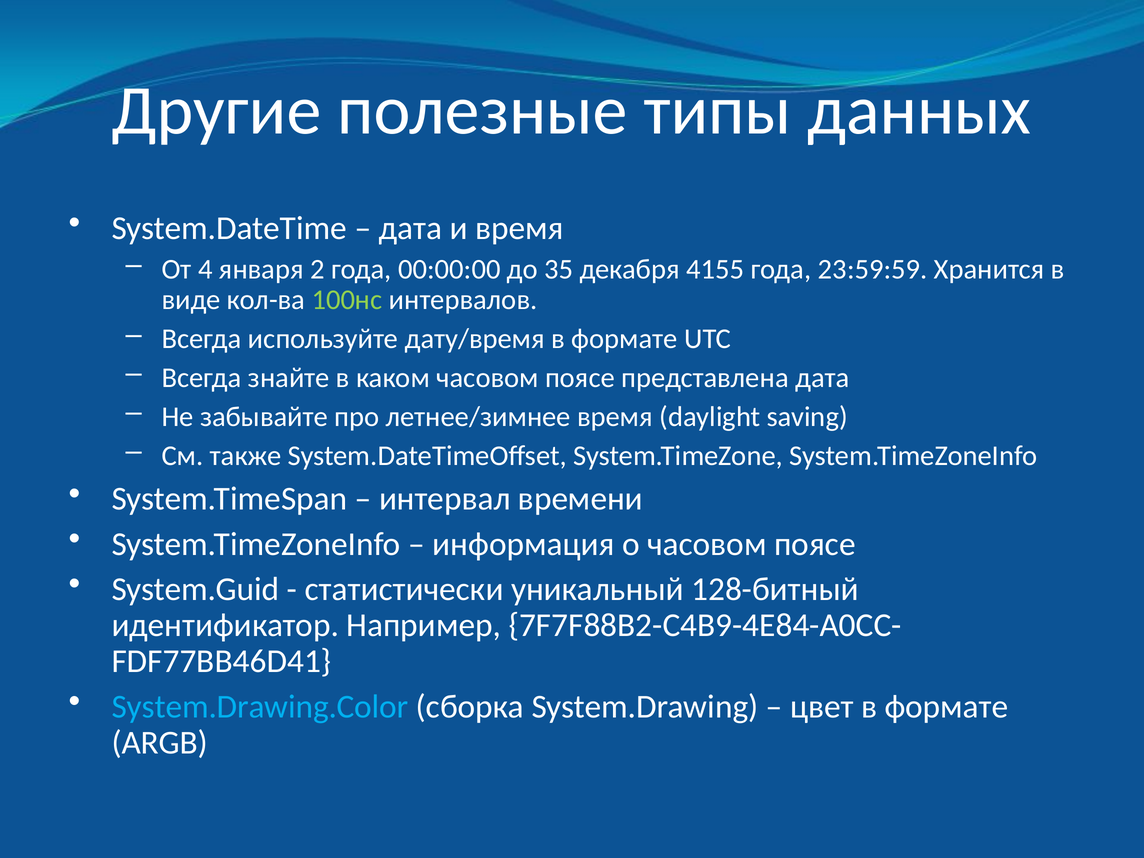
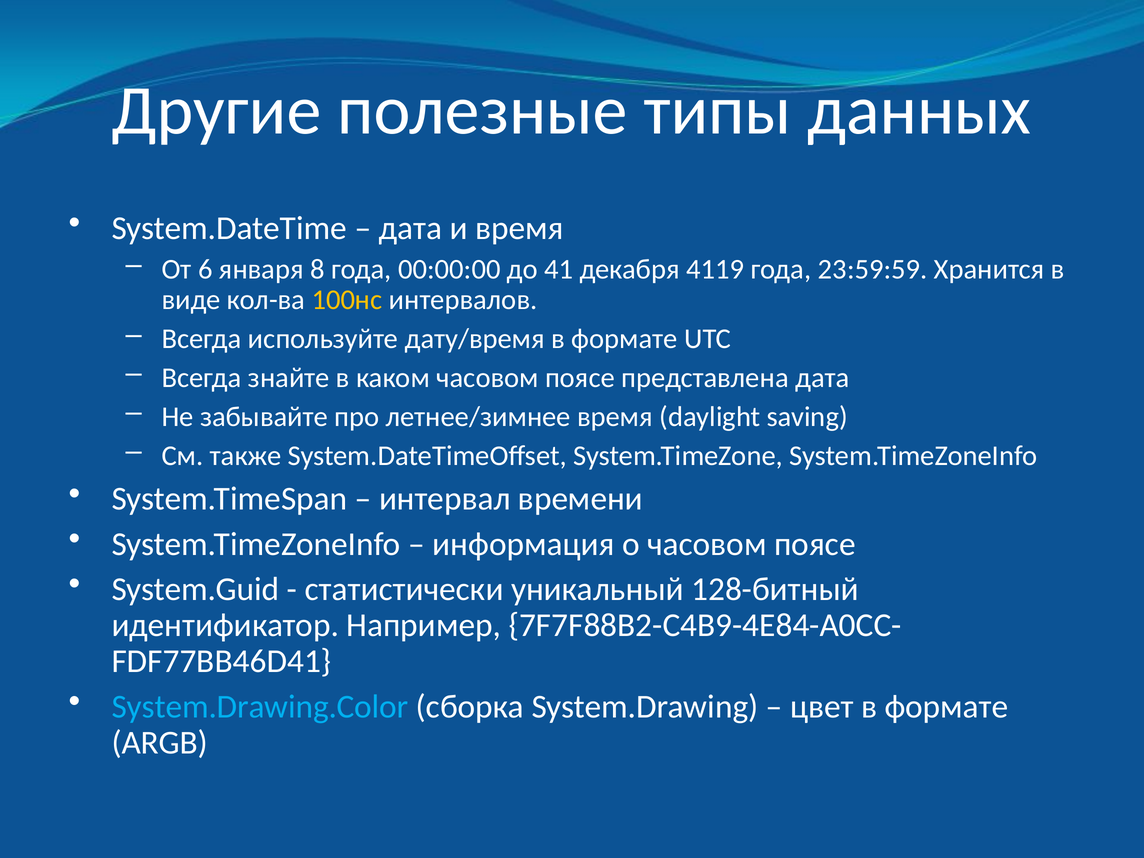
4: 4 -> 6 (205, 269)
2: 2 -> 8 (317, 269)
35: 35 -> 41 (559, 269)
4155: 4155 -> 4119 (715, 269)
100нс colour: light green -> yellow (347, 300)
